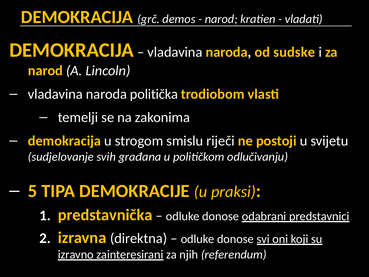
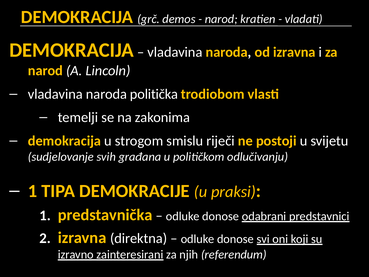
od sudske: sudske -> izravna (294, 52)
5: 5 -> 1 (33, 191)
